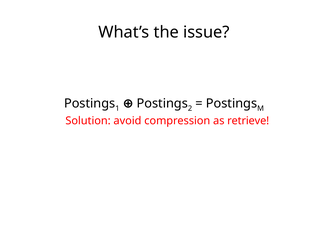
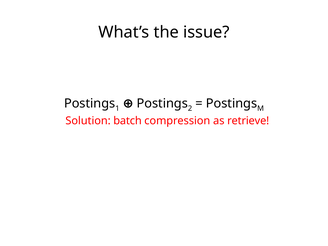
avoid: avoid -> batch (128, 121)
